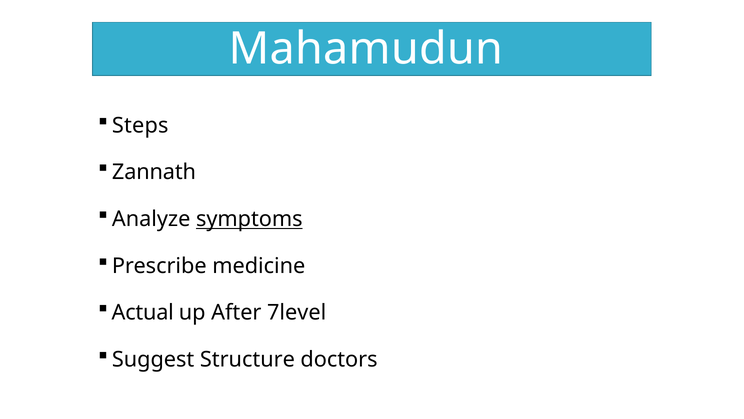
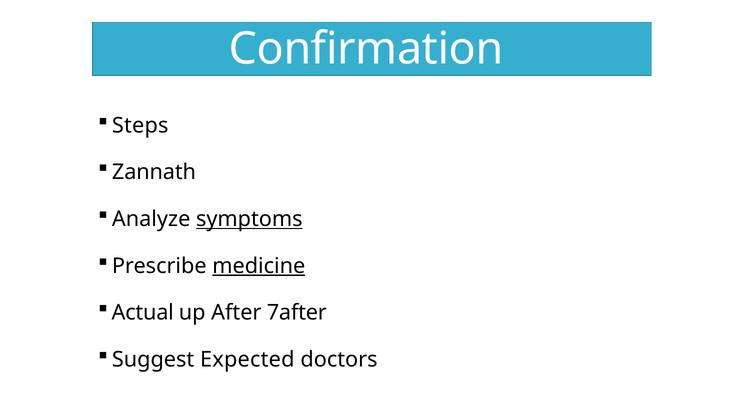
Mahamudun: Mahamudun -> Confirmation (366, 49)
medicine underline: none -> present (259, 266)
7level: 7level -> 7after (297, 312)
Structure: Structure -> Expected (247, 359)
